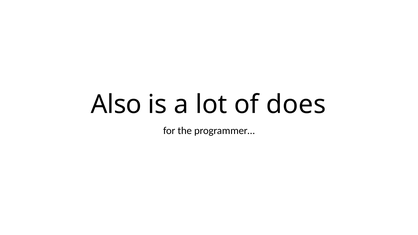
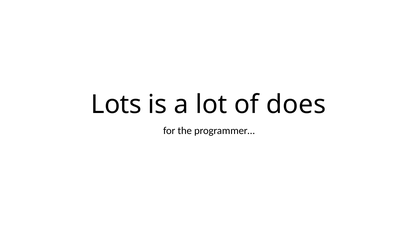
Also: Also -> Lots (116, 104)
